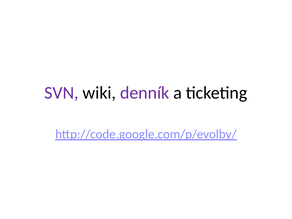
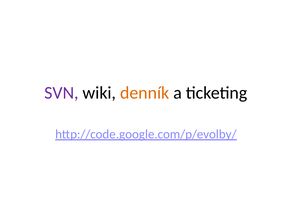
denník colour: purple -> orange (145, 93)
